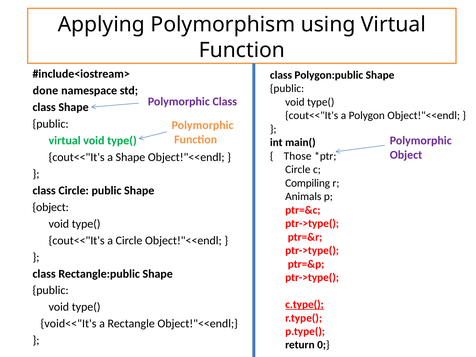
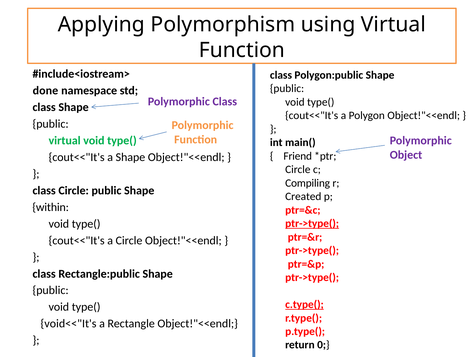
Those: Those -> Friend (298, 156)
Animals: Animals -> Created (303, 197)
object: object -> within (51, 207)
ptr->type( underline: none -> present (312, 224)
